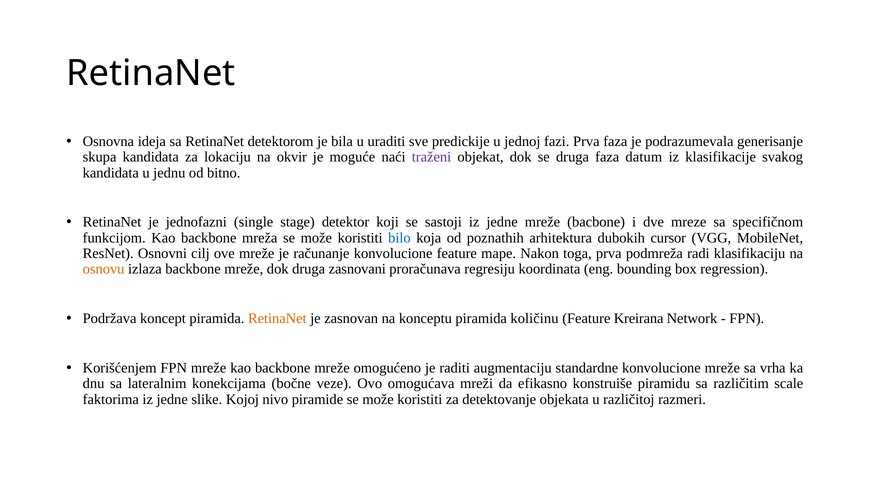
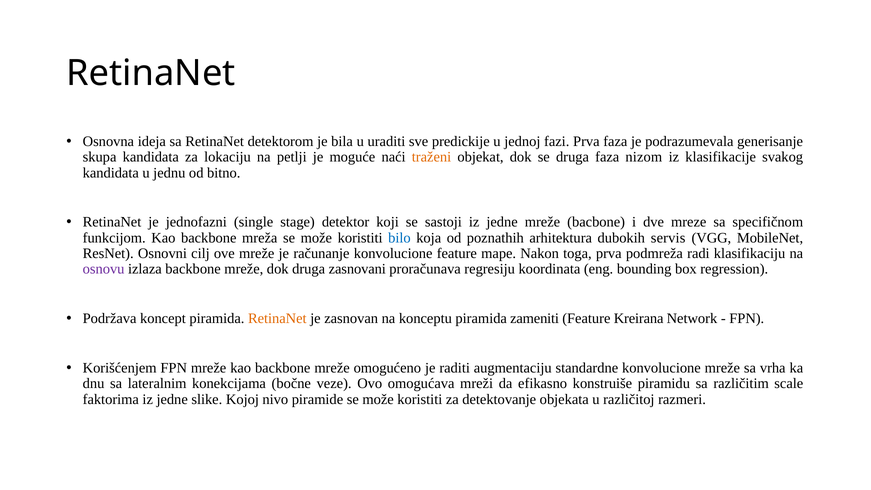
okvir: okvir -> petlji (292, 157)
traženi colour: purple -> orange (432, 157)
datum: datum -> nizom (644, 157)
cursor: cursor -> servis (668, 238)
osnovu colour: orange -> purple (104, 269)
količinu: količinu -> zameniti (535, 318)
